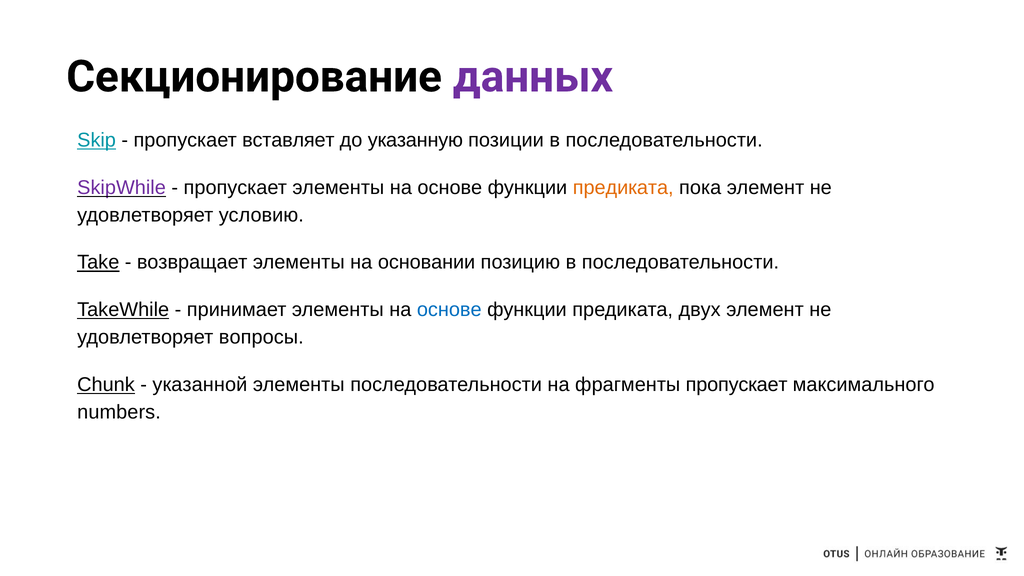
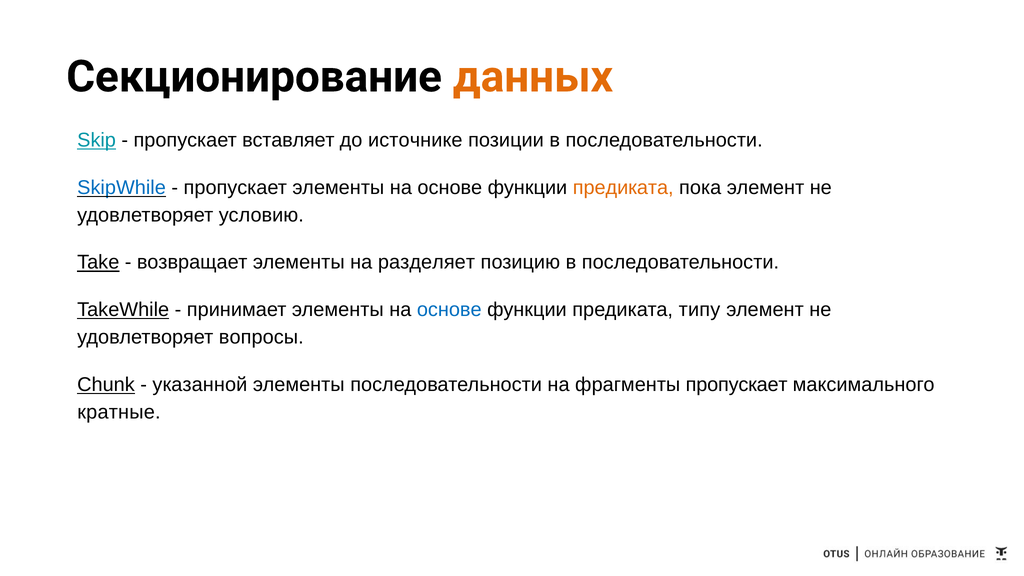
данных colour: purple -> orange (533, 77)
указанную: указанную -> источнике (415, 140)
SkipWhile colour: purple -> blue (122, 188)
основании: основании -> разделяет (426, 262)
двух: двух -> типу (699, 310)
numbers: numbers -> кратные (119, 412)
